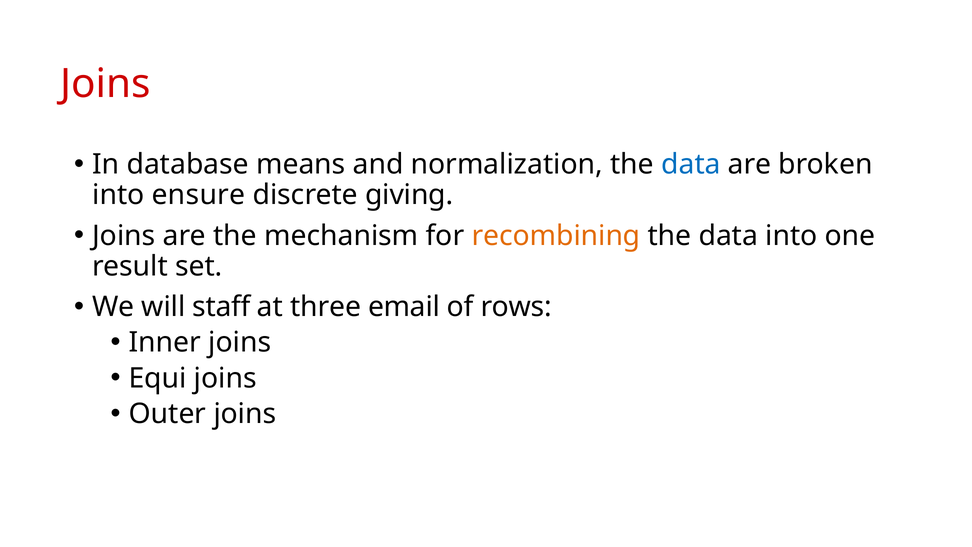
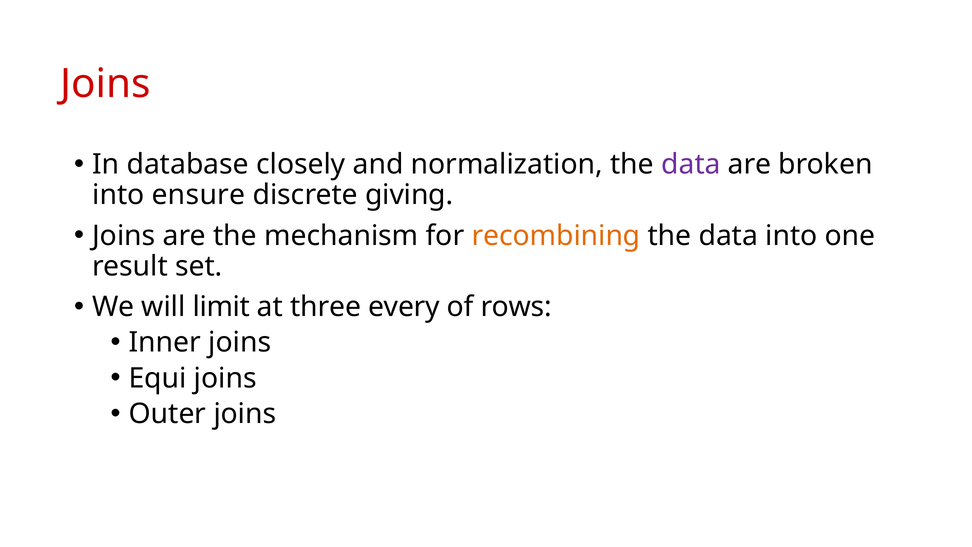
means: means -> closely (301, 164)
data colour: blue -> purple (691, 164)
staff: staff -> limit (221, 307)
email: email -> every (404, 307)
